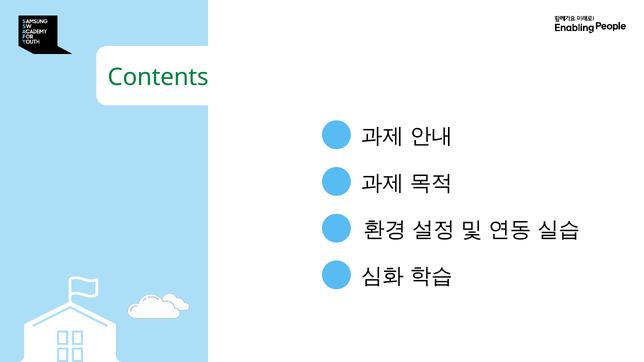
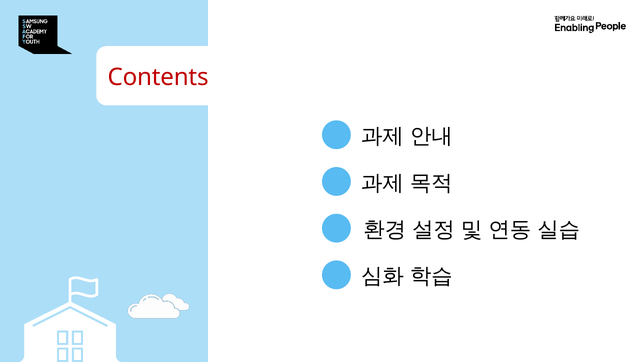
Contents colour: green -> red (158, 77)
